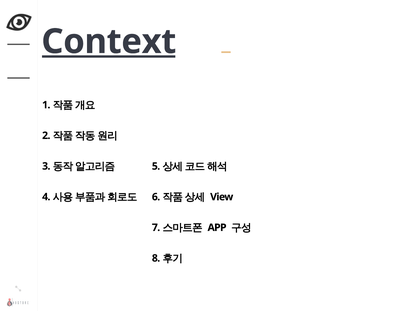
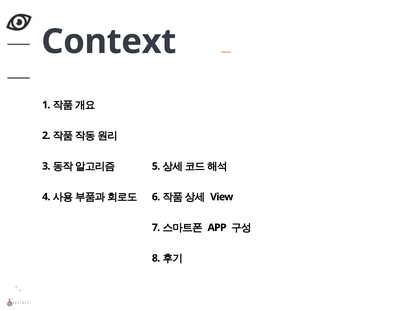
Context underline: present -> none (109, 42)
